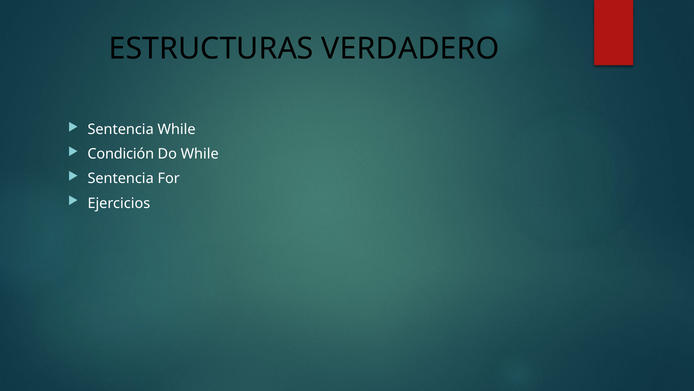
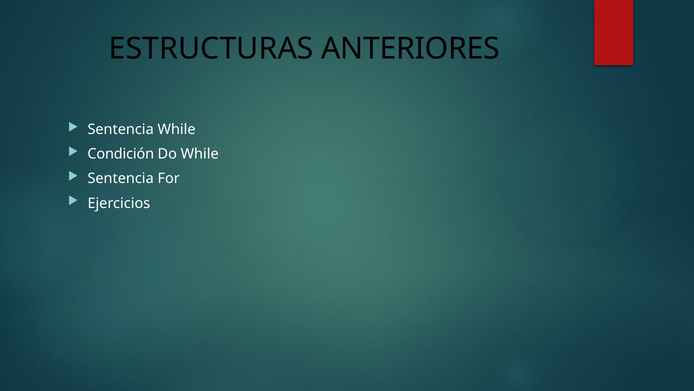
VERDADERO: VERDADERO -> ANTERIORES (411, 49)
